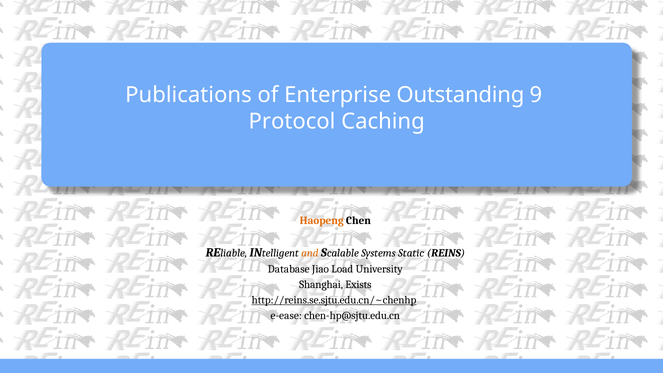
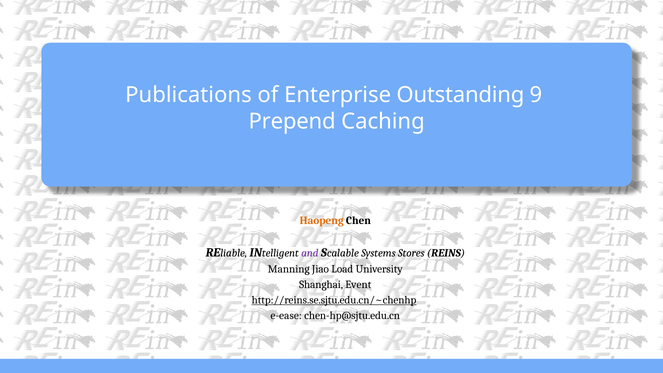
Protocol: Protocol -> Prepend (292, 121)
and colour: orange -> purple (310, 253)
Static: Static -> Stores (411, 253)
Database: Database -> Manning (289, 269)
Exists: Exists -> Event (358, 284)
